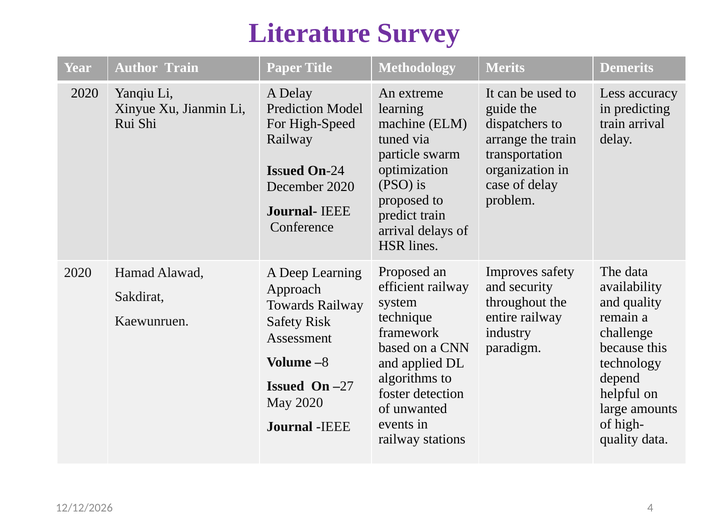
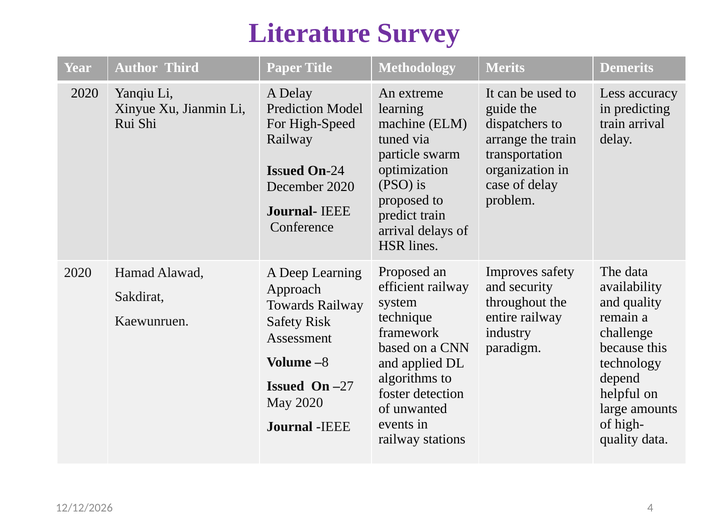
Author Train: Train -> Third (182, 67)
